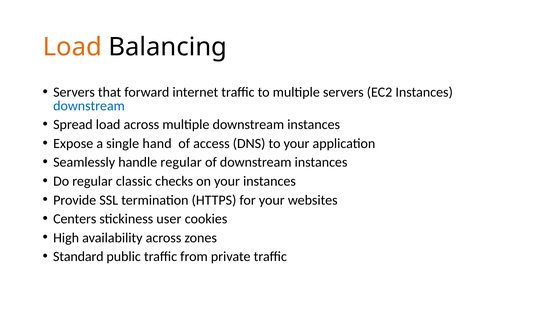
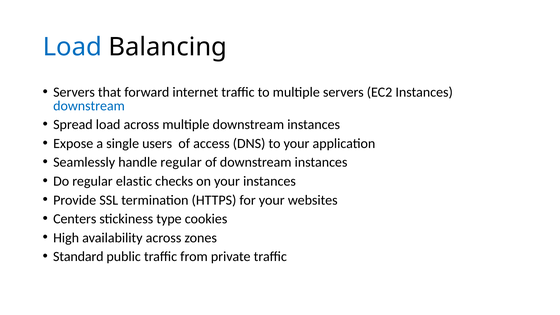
Load colour: orange -> blue (72, 47)
hand: hand -> users (157, 144)
classic: classic -> elastic (134, 181)
user: user -> type (169, 219)
